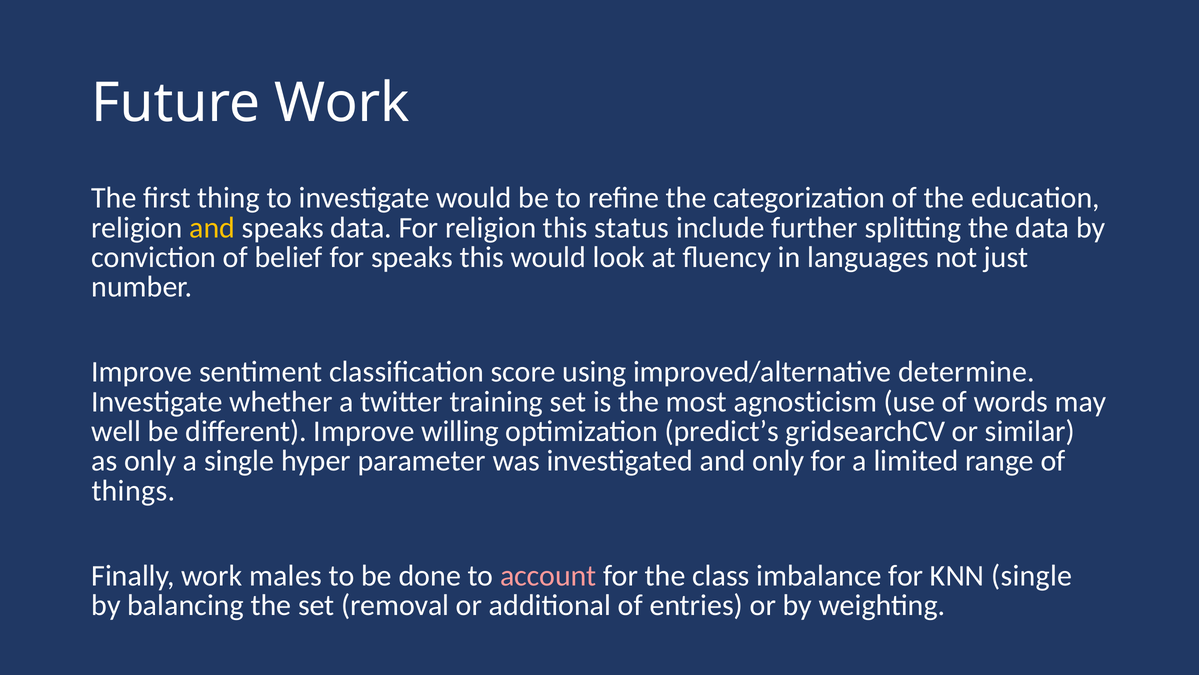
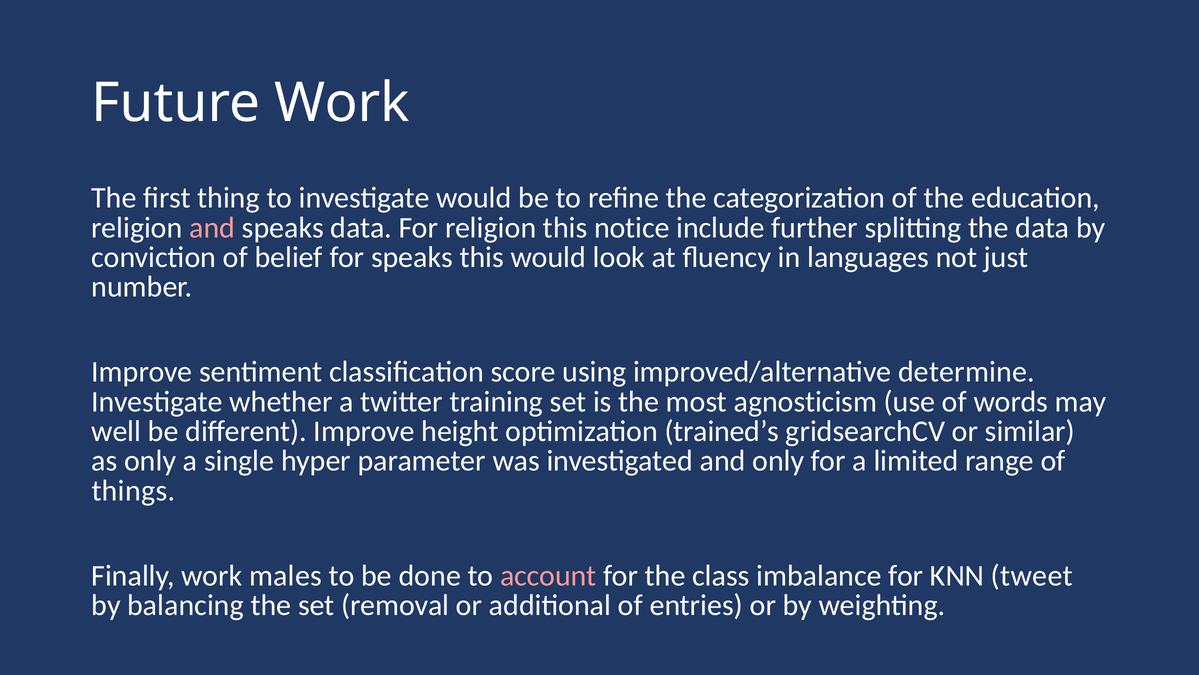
and colour: yellow -> pink (212, 227)
status: status -> notice (632, 227)
willing: willing -> height (460, 431)
predict’s: predict’s -> trained’s (722, 431)
KNN single: single -> tweet (1032, 575)
